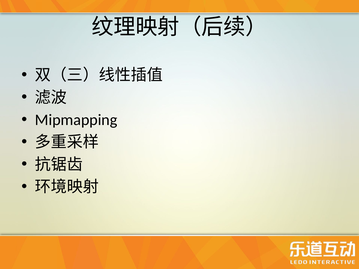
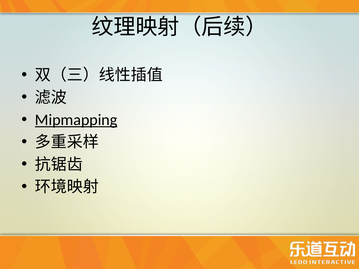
Mipmapping underline: none -> present (76, 120)
